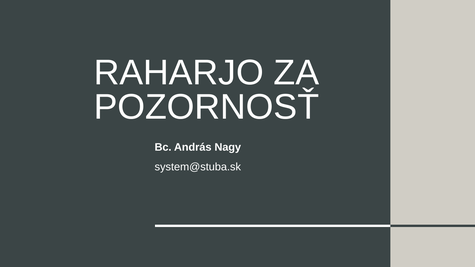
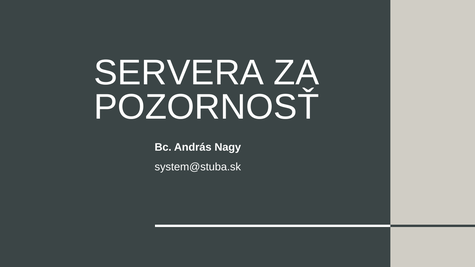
RAHARJO: RAHARJO -> SERVERA (179, 73)
